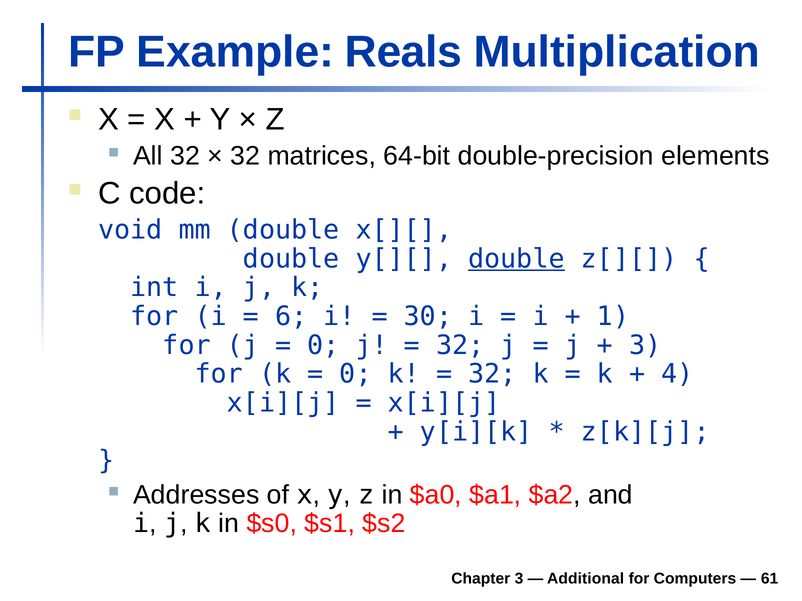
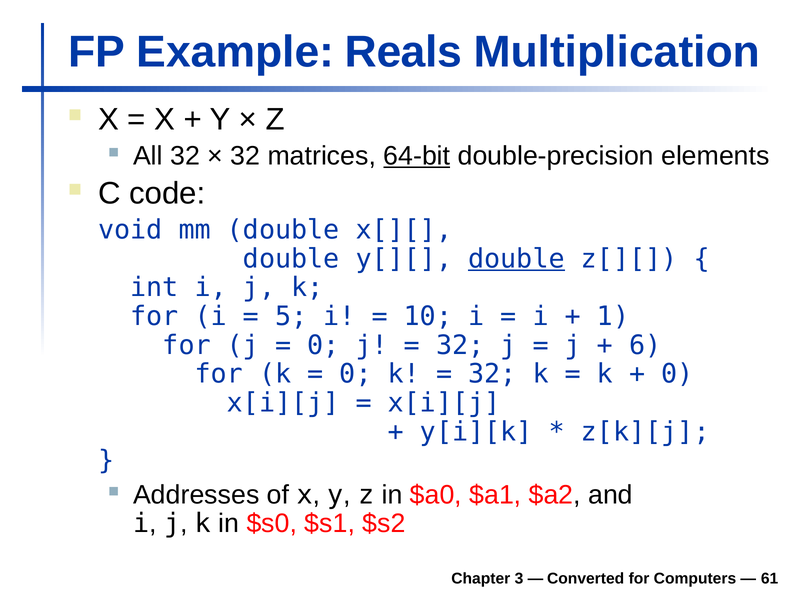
64-bit underline: none -> present (417, 156)
6: 6 -> 5 (291, 317)
30: 30 -> 10 (428, 317)
3: 3 -> 6 (645, 346)
4: 4 -> 0 (677, 374)
Additional: Additional -> Converted (586, 579)
